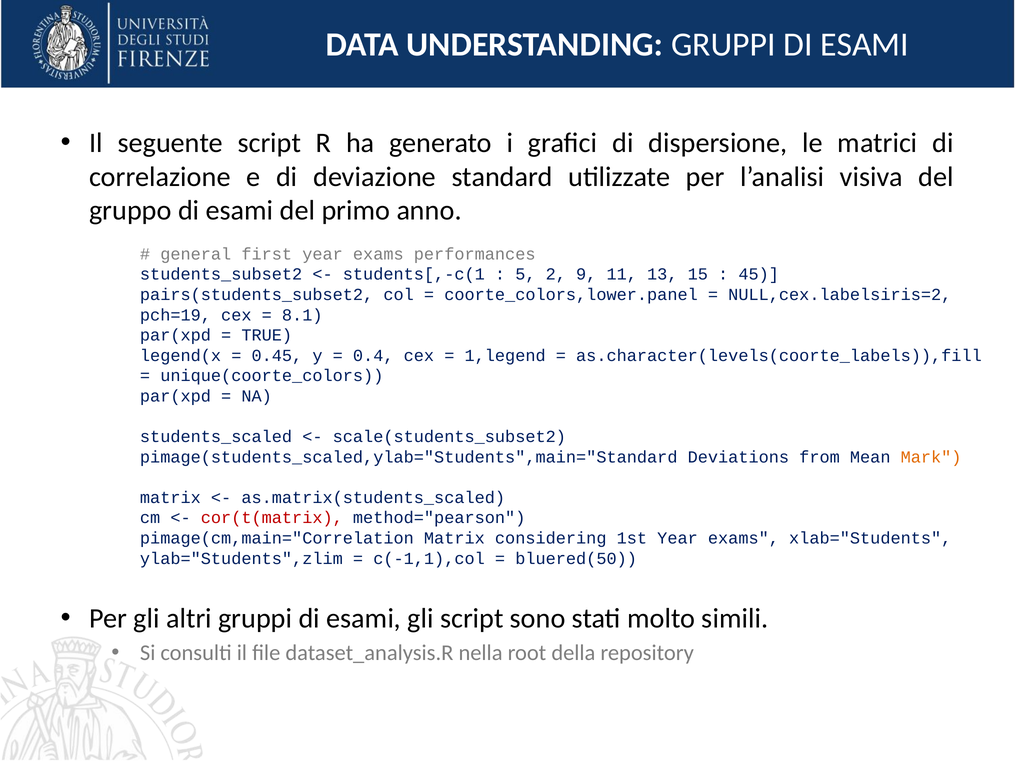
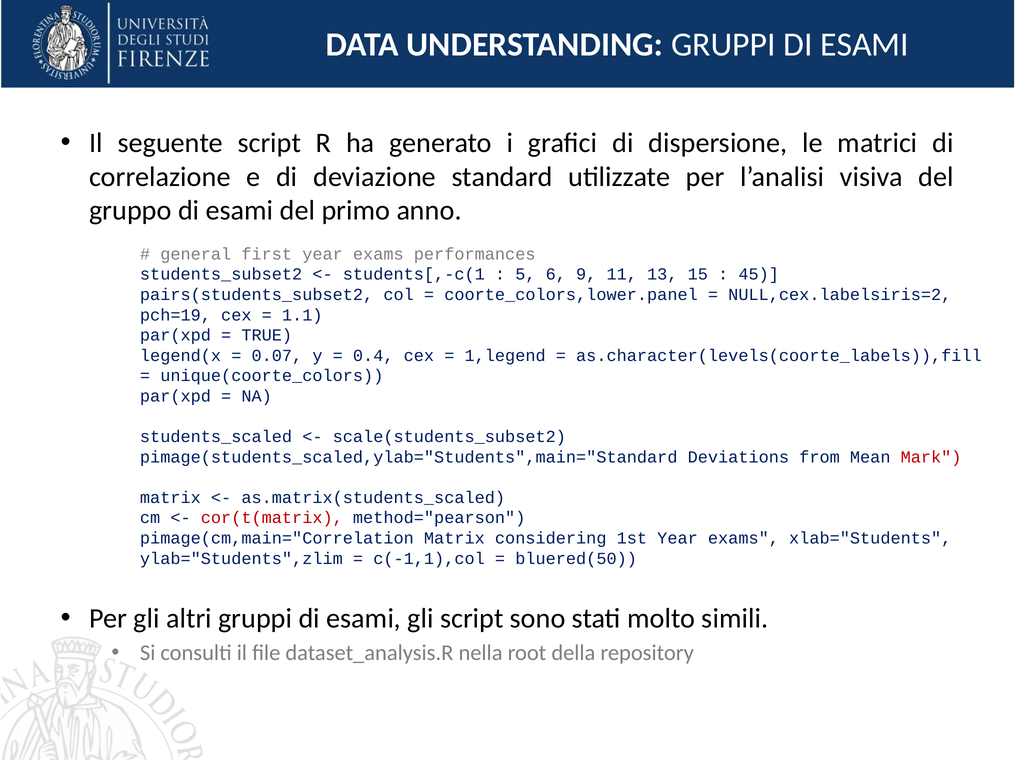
2: 2 -> 6 (556, 274)
8.1: 8.1 -> 1.1 (302, 315)
0.45: 0.45 -> 0.07 (277, 356)
Mark colour: orange -> red (931, 457)
